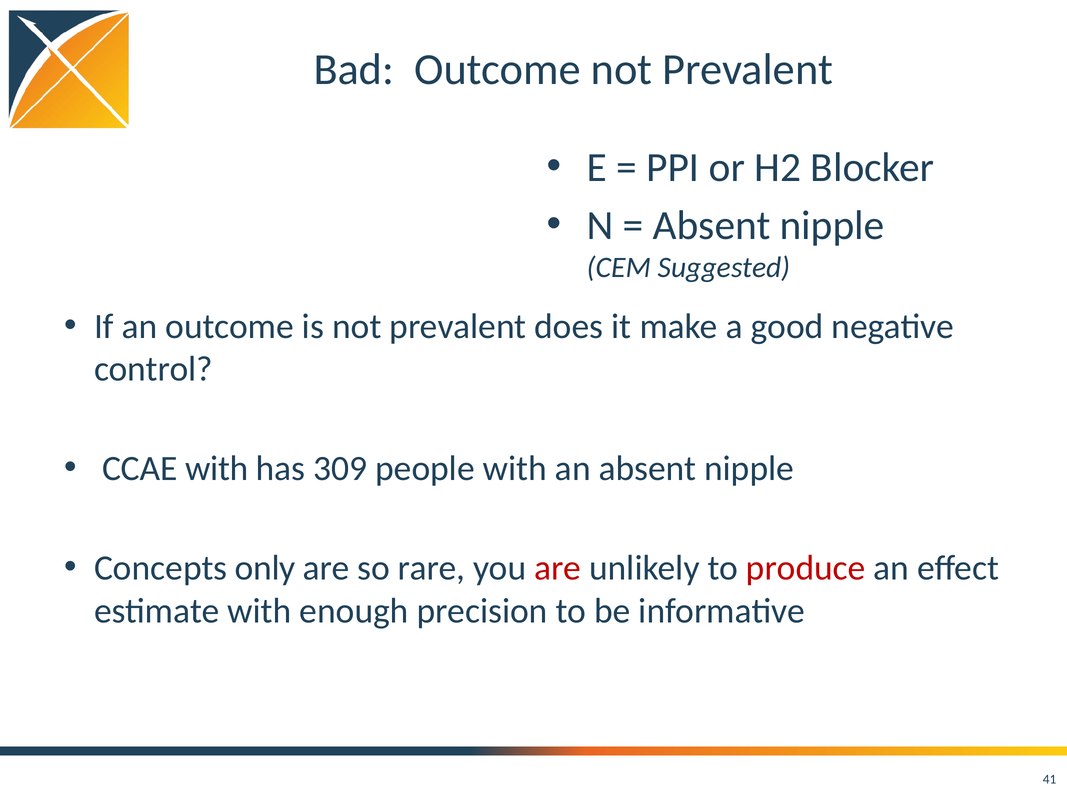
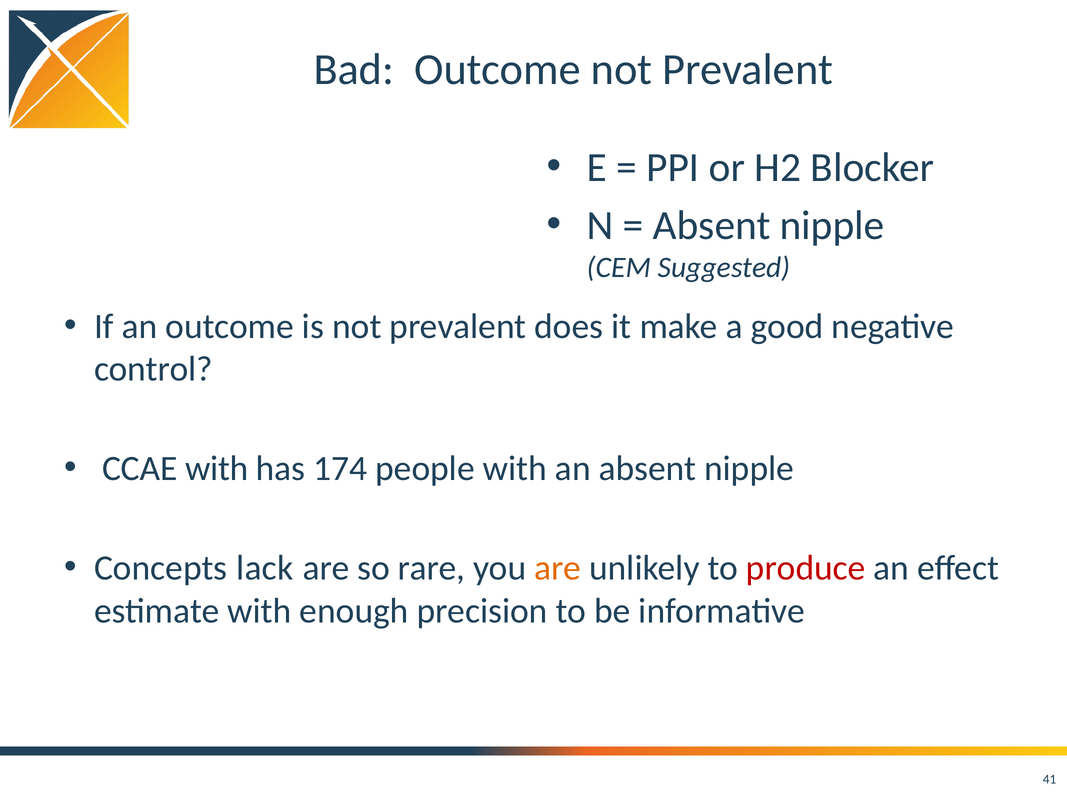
309: 309 -> 174 (340, 469)
only: only -> lack (265, 568)
are colour: red -> orange (558, 568)
